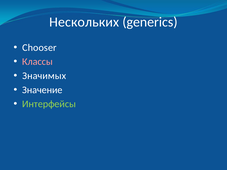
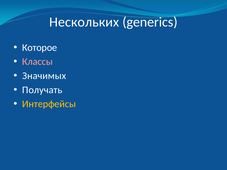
Chooser: Chooser -> Которое (40, 48)
Значение: Значение -> Получать (42, 90)
Интерфейсы colour: light green -> yellow (49, 104)
